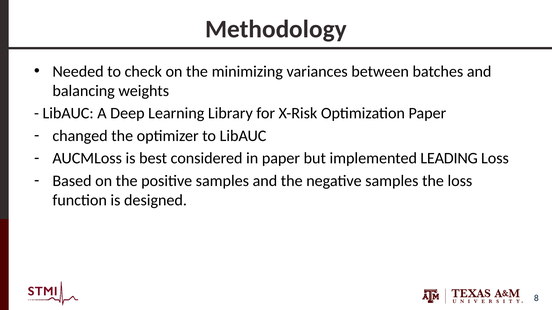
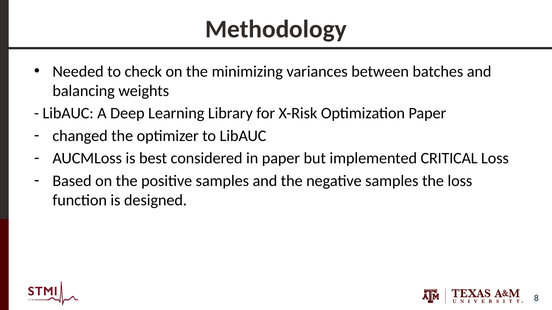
LEADING: LEADING -> CRITICAL (449, 159)
